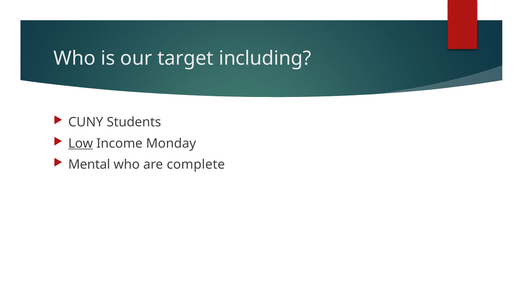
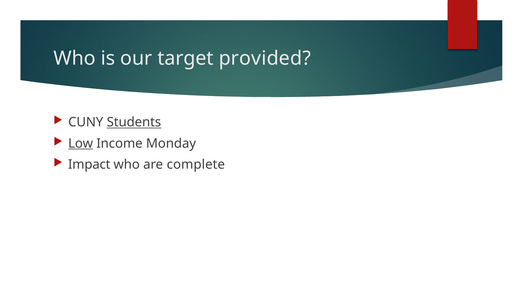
including: including -> provided (265, 58)
Students underline: none -> present (134, 122)
Mental: Mental -> Impact (89, 165)
